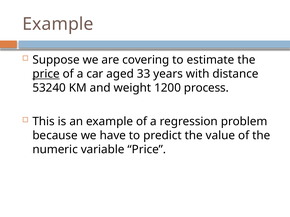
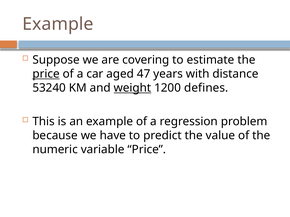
33: 33 -> 47 (144, 74)
weight underline: none -> present (132, 88)
process: process -> defines (206, 88)
